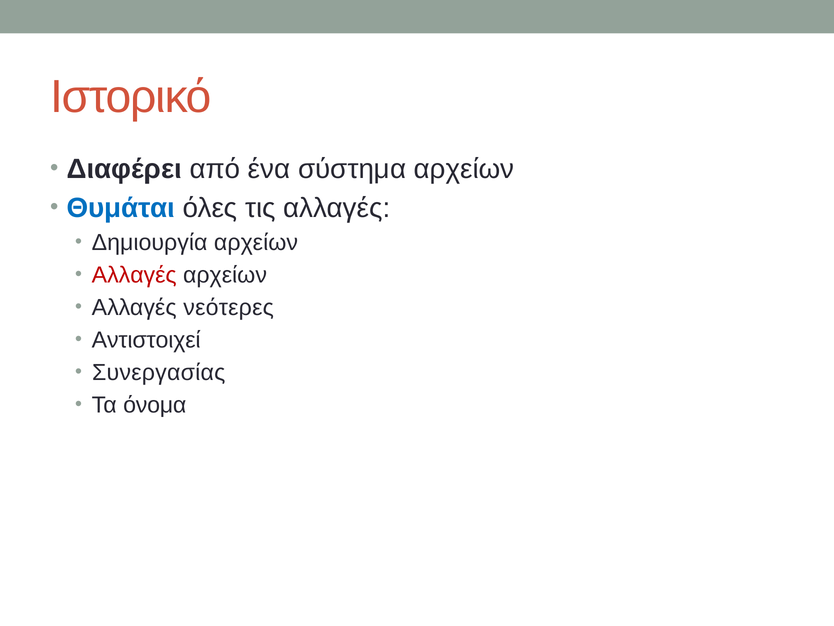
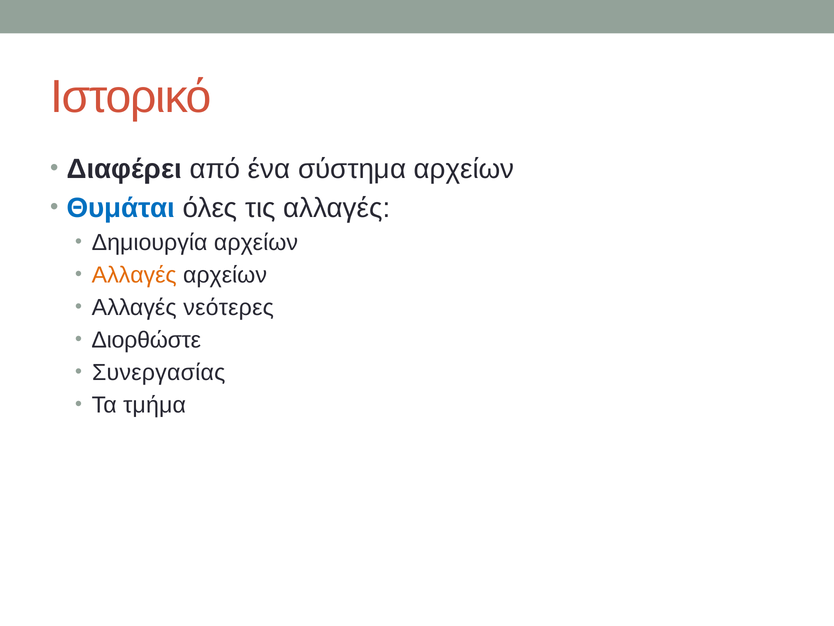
Αλλαγές colour: red -> orange (134, 275)
Αντιστοιχεί: Αντιστοιχεί -> Διορθώστε (146, 340)
όνομα: όνομα -> τμήμα (155, 405)
